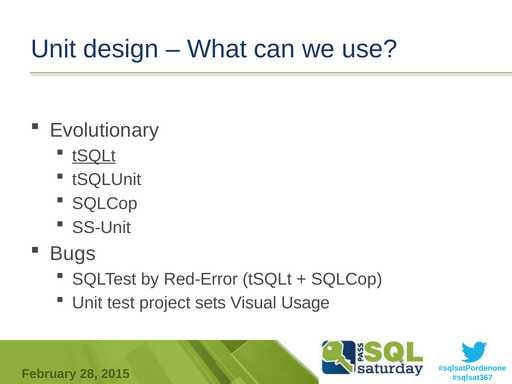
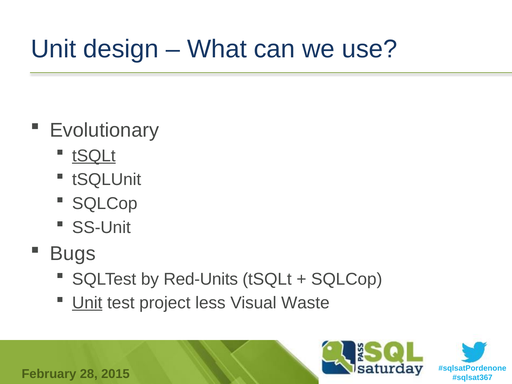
Red-Error: Red-Error -> Red-Units (201, 279)
Unit underline: none -> present (87, 303)
sets: sets -> less (210, 303)
Usage: Usage -> Waste (305, 303)
